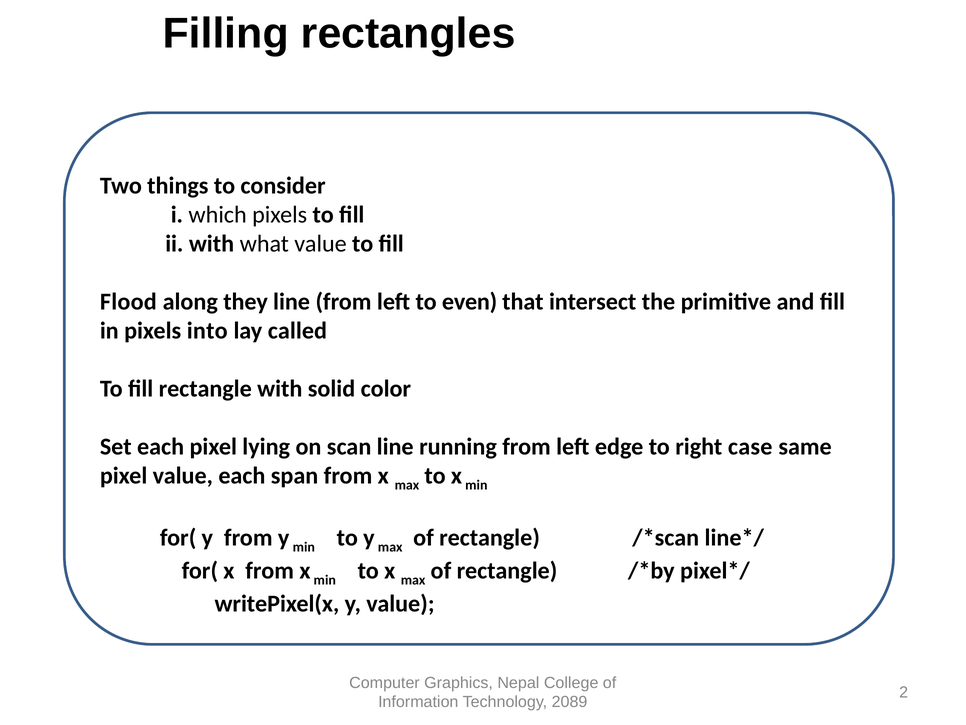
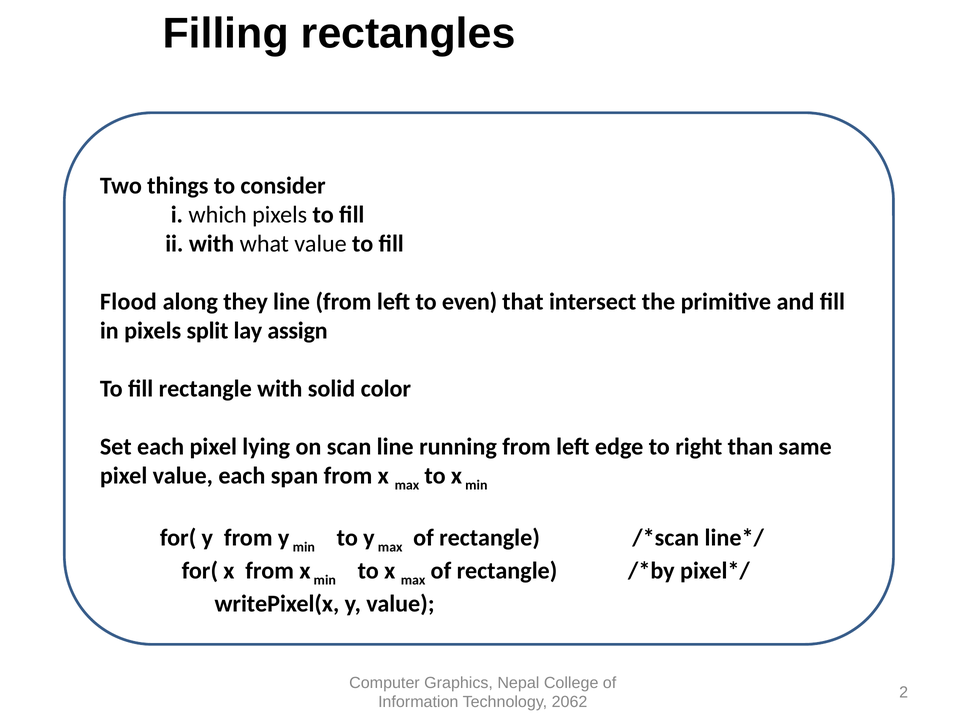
into: into -> split (207, 331)
called: called -> assign (298, 331)
case: case -> than (750, 446)
2089: 2089 -> 2062 (570, 702)
